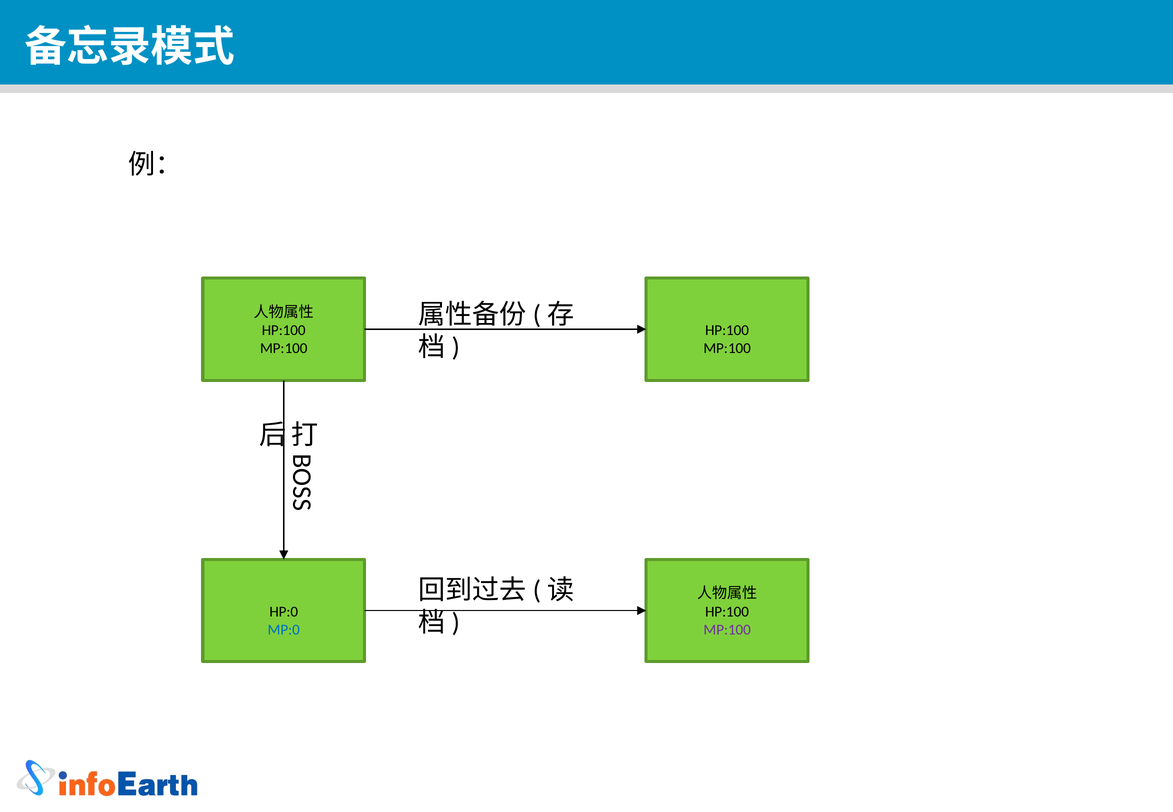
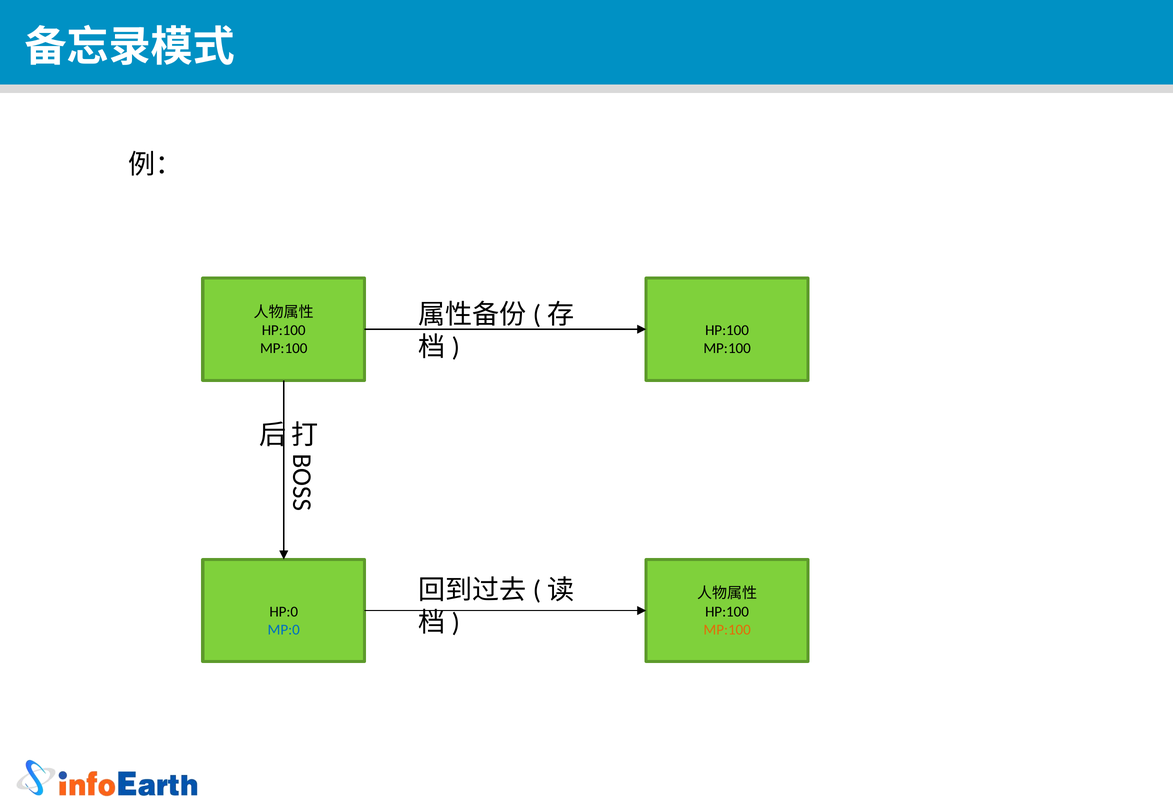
MP:100 colour: purple -> orange (727, 630)
